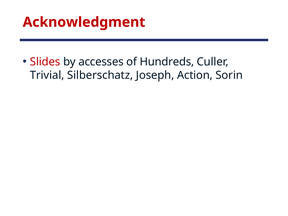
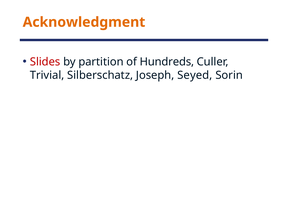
Acknowledgment colour: red -> orange (84, 22)
accesses: accesses -> partition (101, 62)
Action: Action -> Seyed (195, 75)
